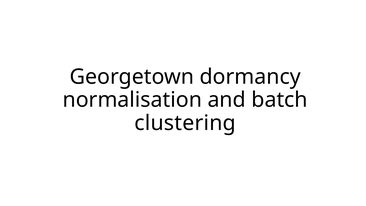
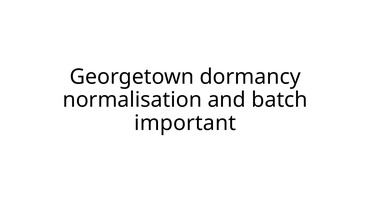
clustering: clustering -> important (185, 123)
